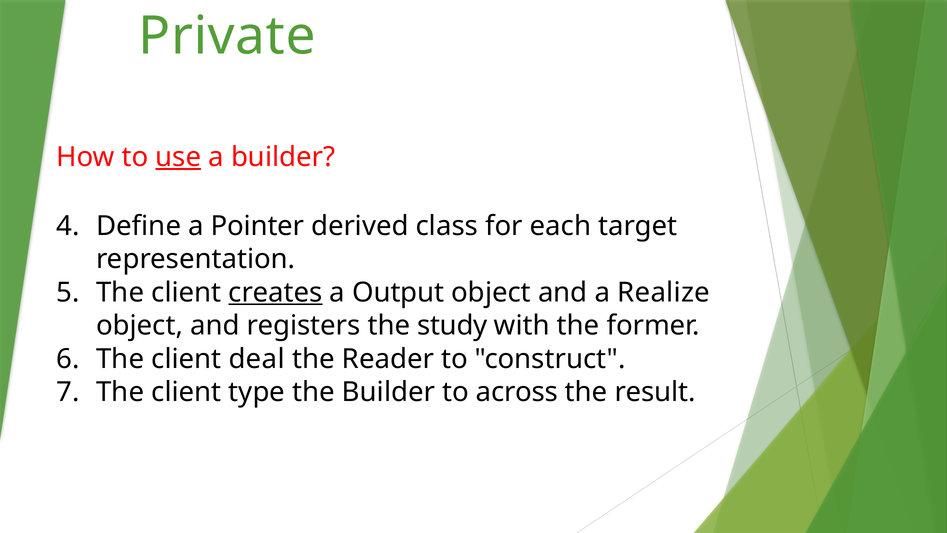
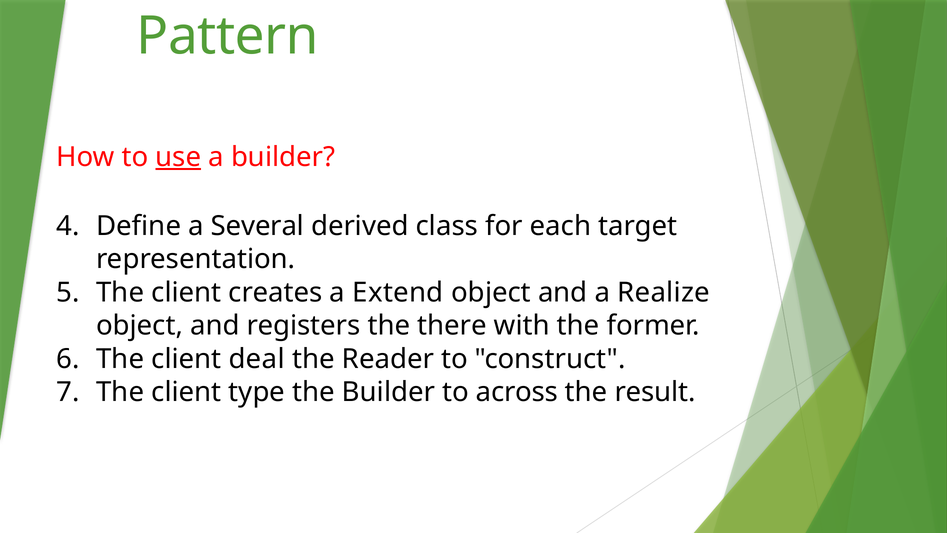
Private: Private -> Pattern (228, 36)
Pointer: Pointer -> Several (257, 226)
creates underline: present -> none (275, 292)
Output: Output -> Extend (398, 292)
study: study -> there (452, 326)
